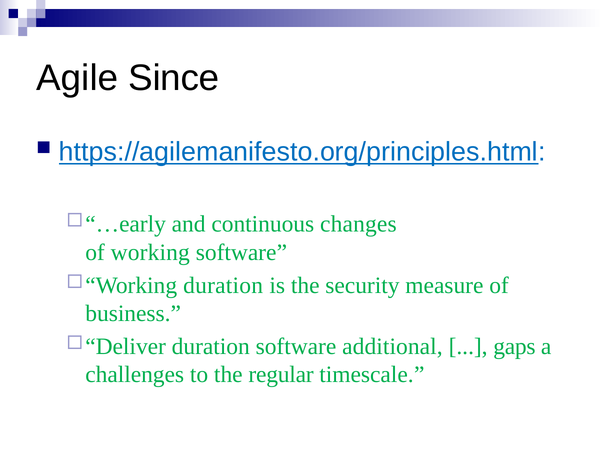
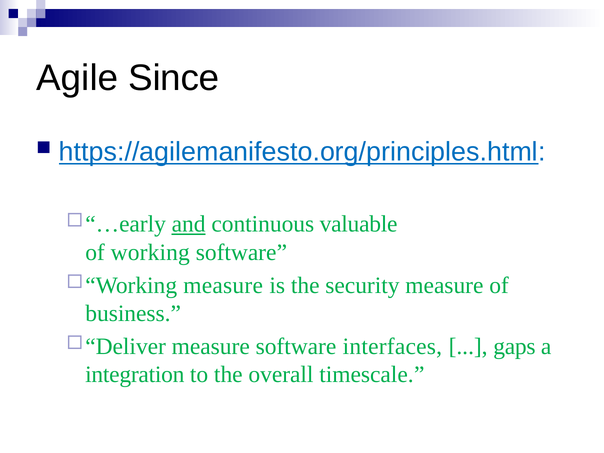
and underline: none -> present (189, 224)
changes: changes -> valuable (359, 224)
duration: duration -> measure (223, 285)
duration: duration -> measure (211, 346)
additional: additional -> interfaces (392, 346)
challenges: challenges -> integration (135, 375)
regular: regular -> overall (281, 375)
